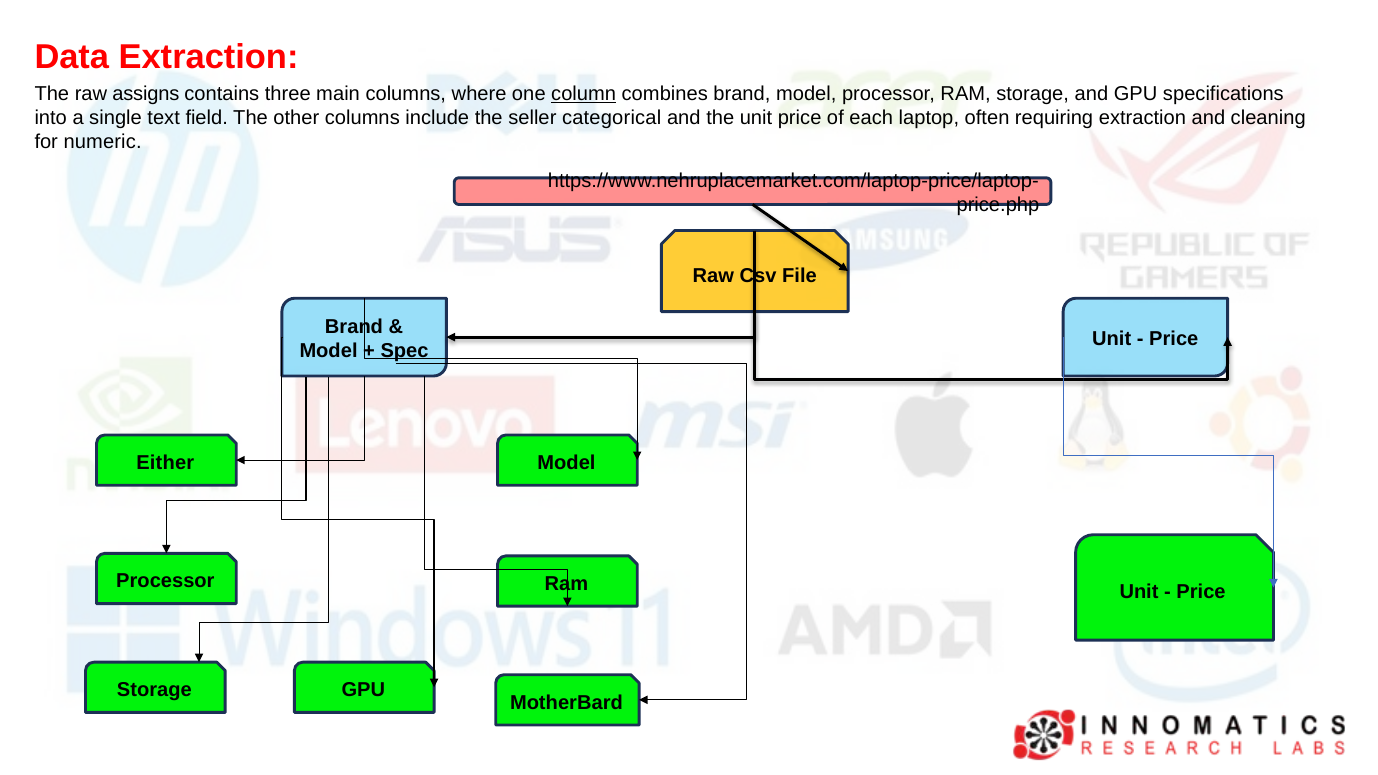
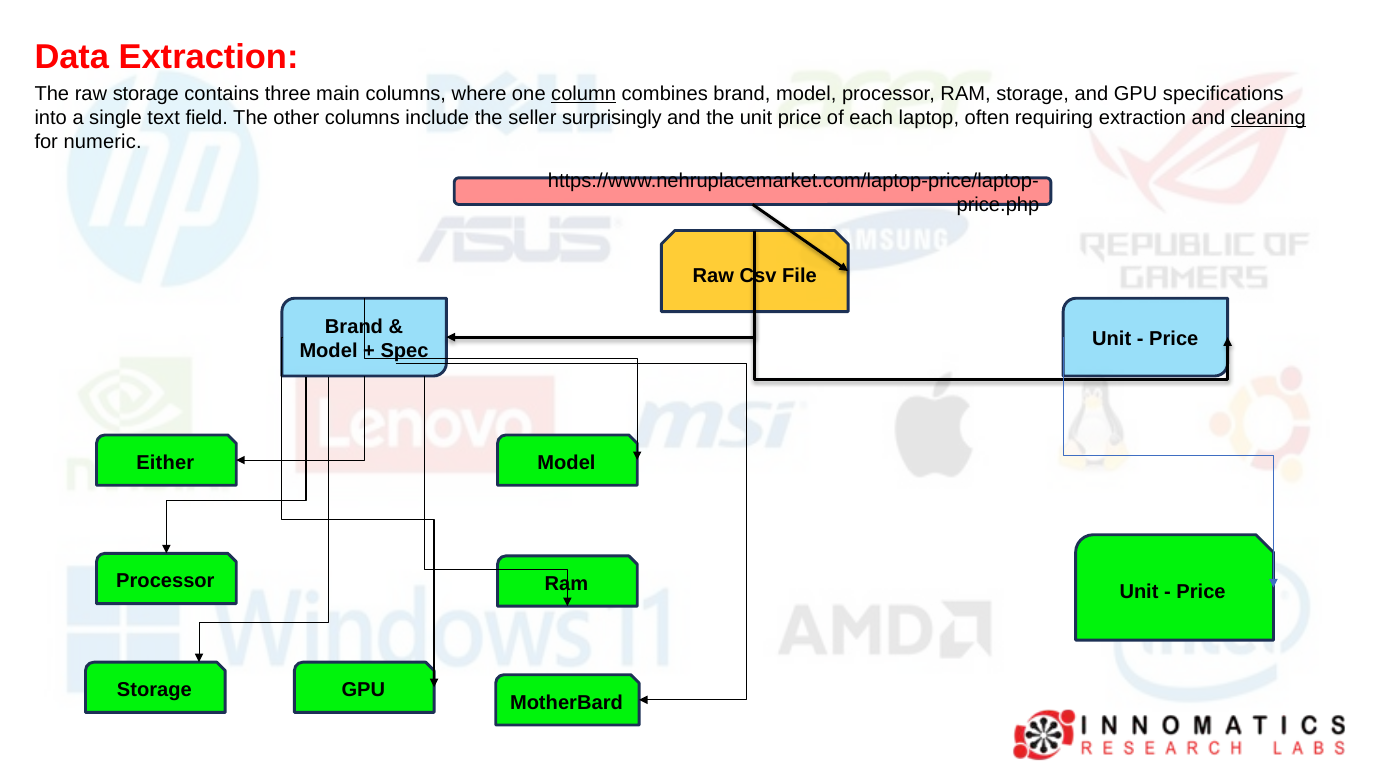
raw assigns: assigns -> storage (146, 94)
categorical: categorical -> surprisingly (612, 118)
cleaning underline: none -> present (1268, 118)
